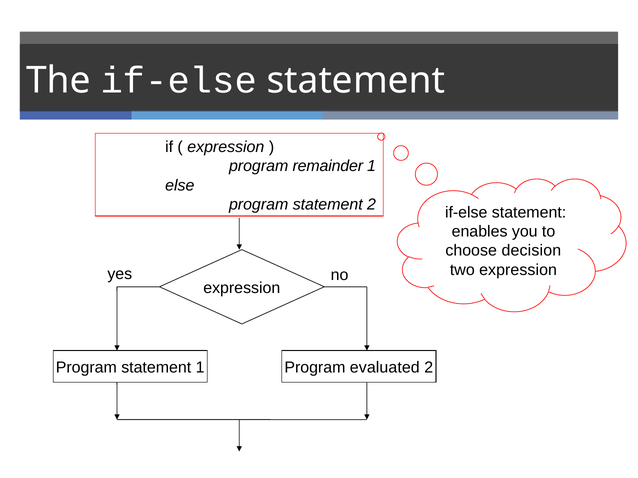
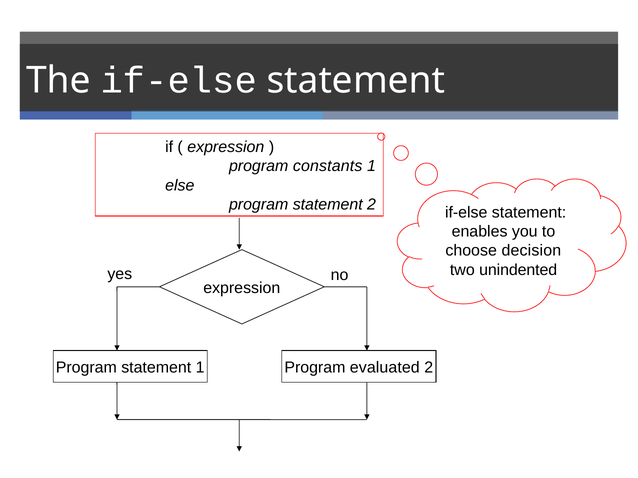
remainder: remainder -> constants (328, 166)
two expression: expression -> unindented (518, 270)
